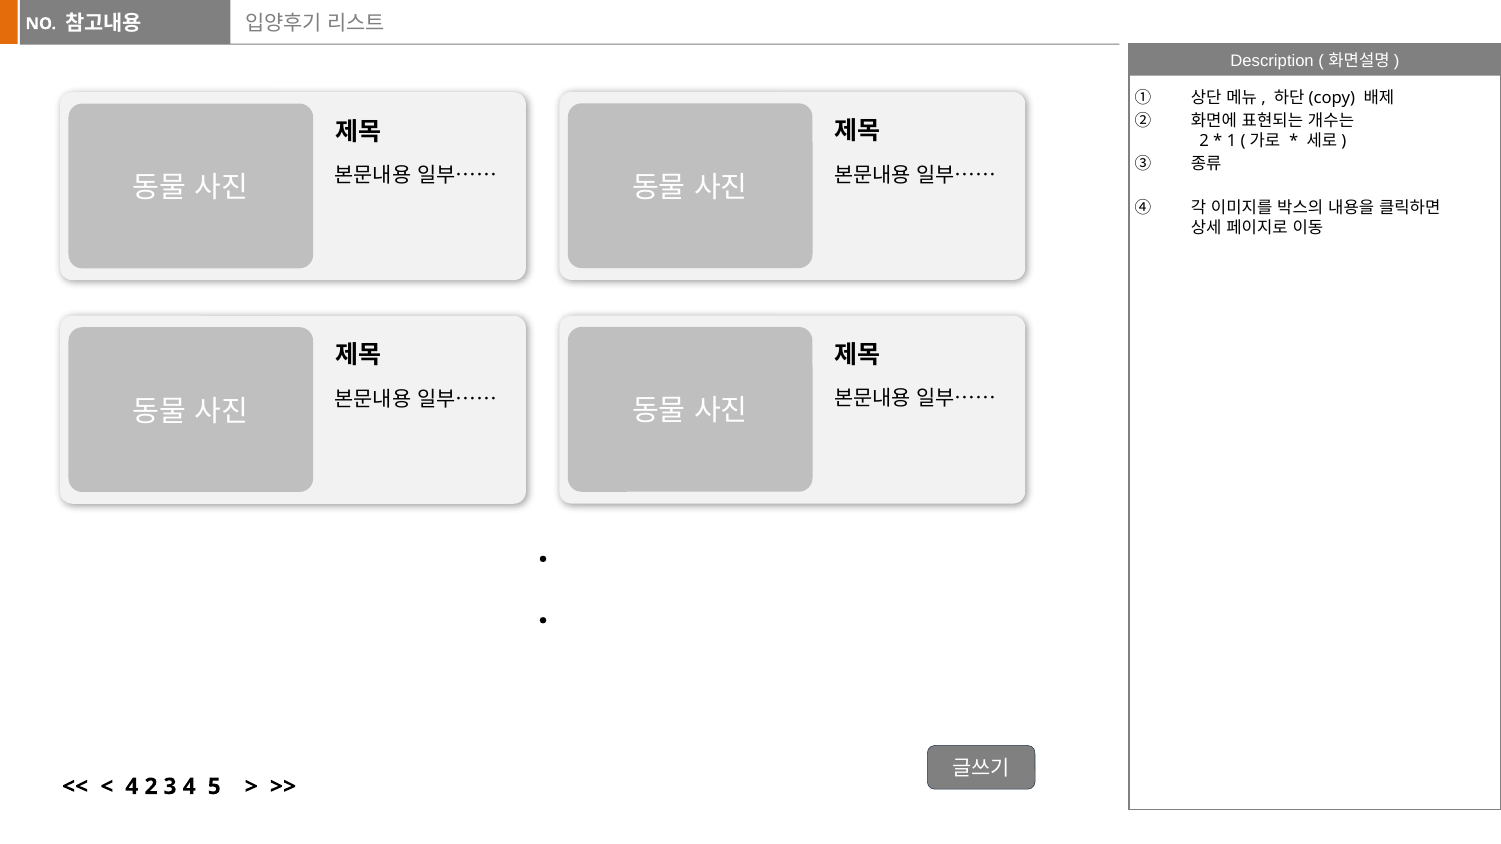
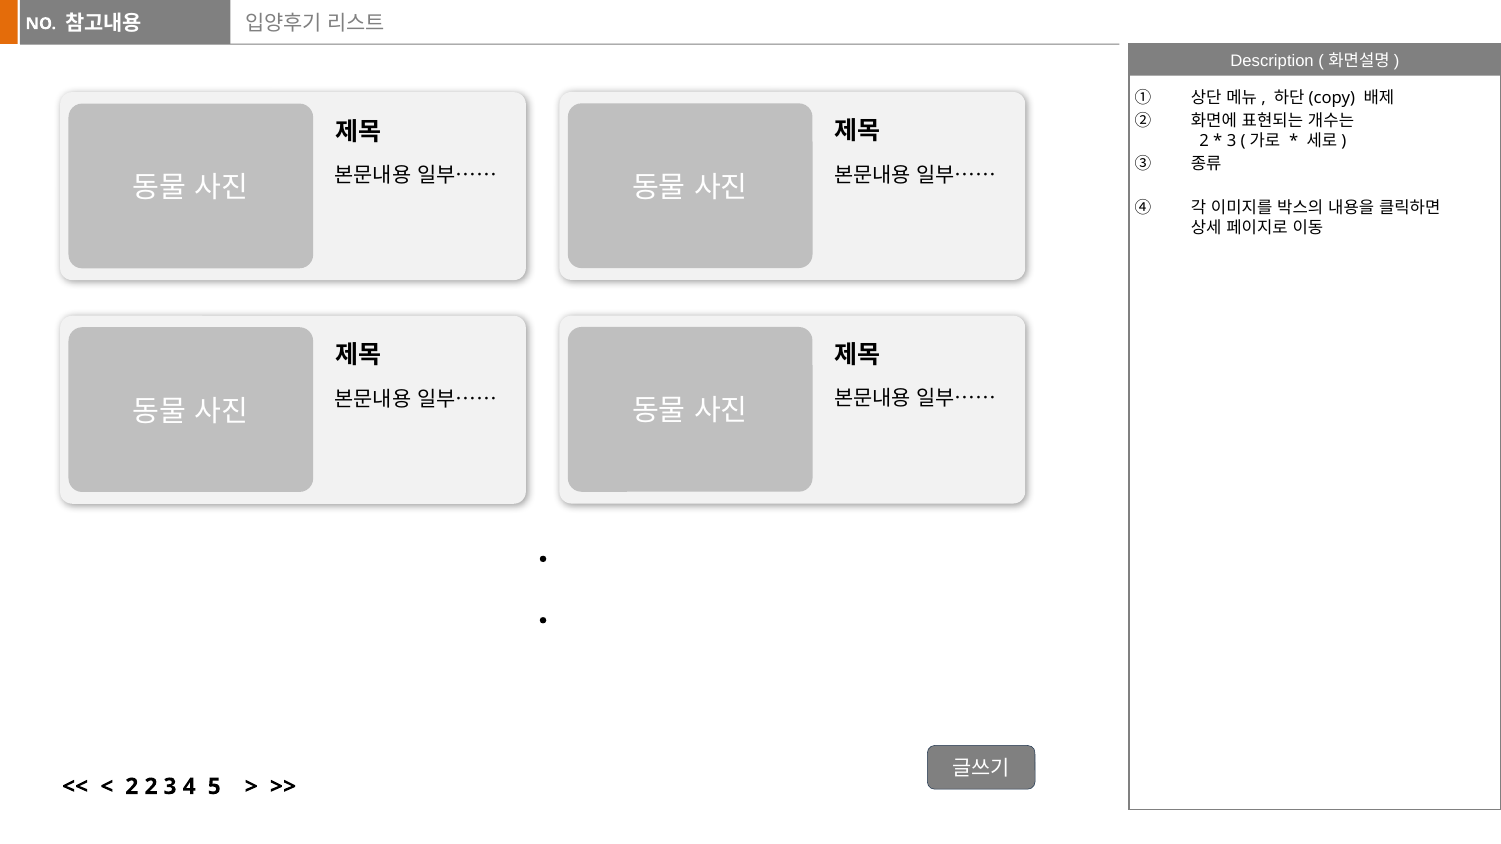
1: 1 -> 3 (1232, 141)
4: 4 -> 2 (132, 787)
